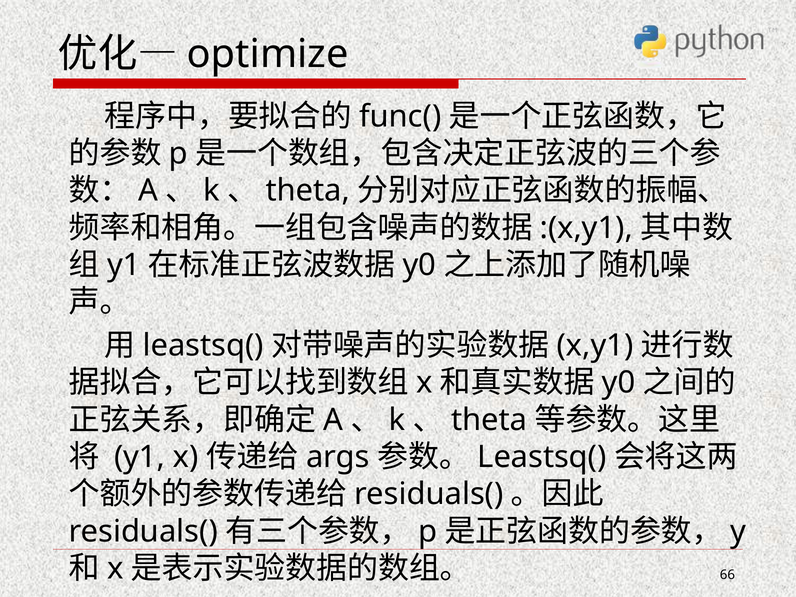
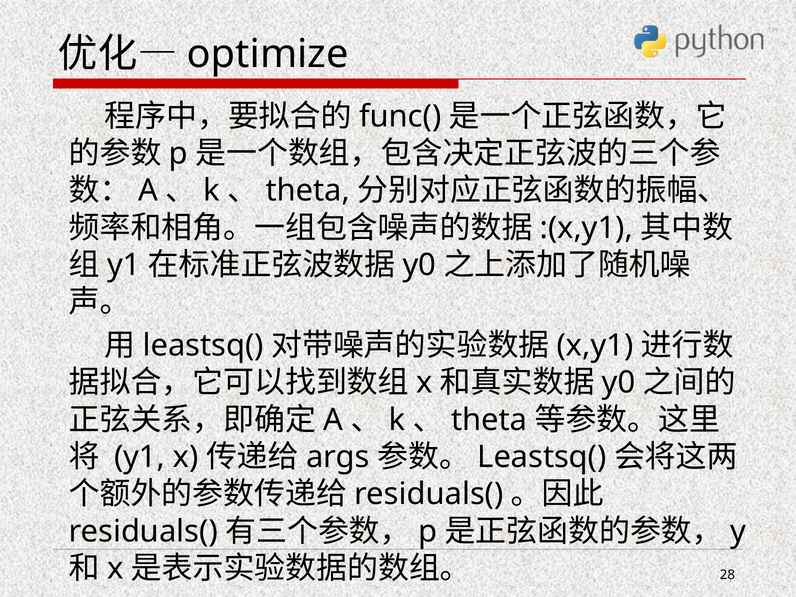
66: 66 -> 28 (727, 575)
